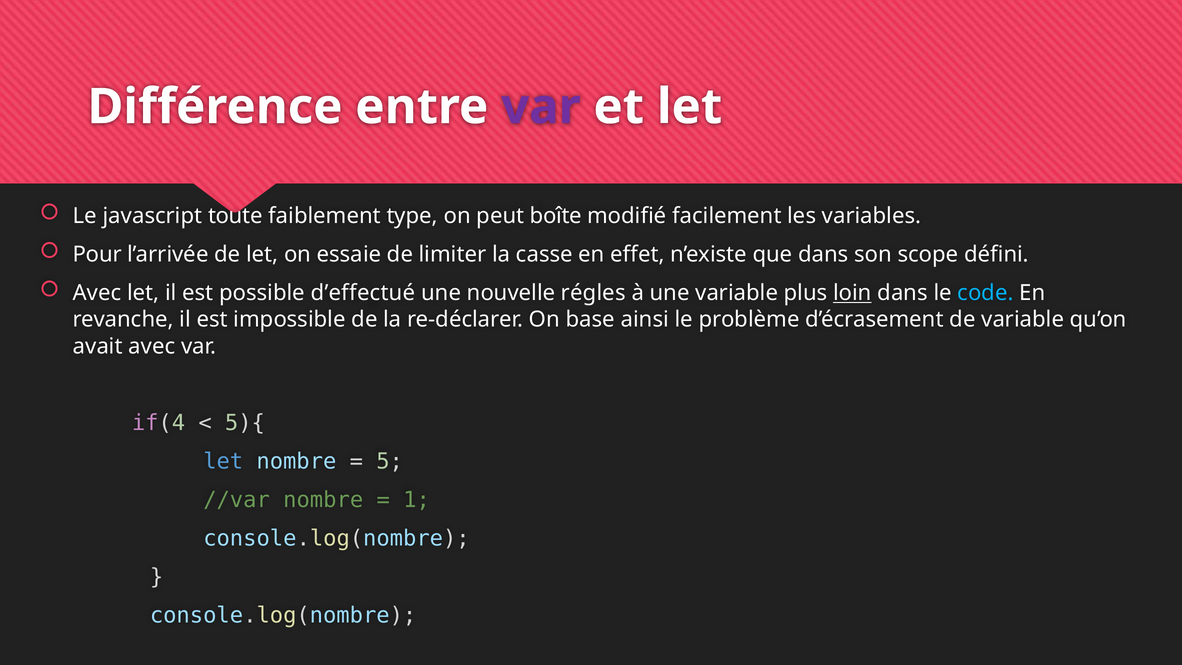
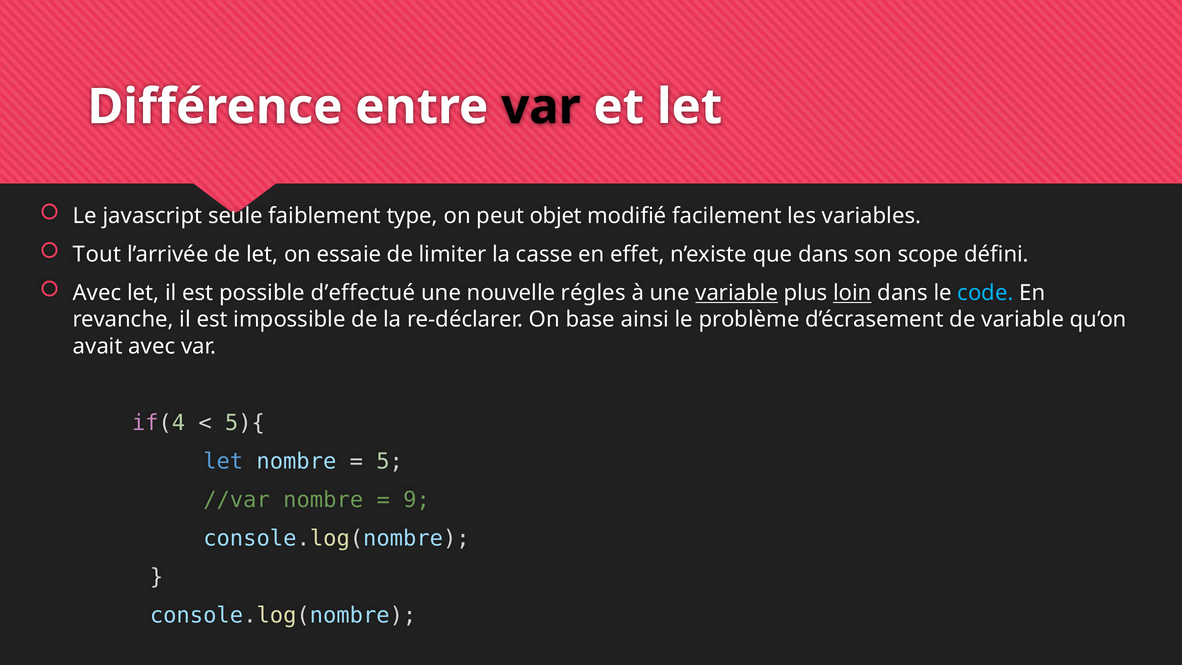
var colour: purple -> black (541, 107)
toute: toute -> seule (235, 216)
boîte: boîte -> objet (556, 216)
Pour: Pour -> Tout (97, 255)
variable underline: none -> present (737, 293)
1: 1 -> 9 (417, 500)
